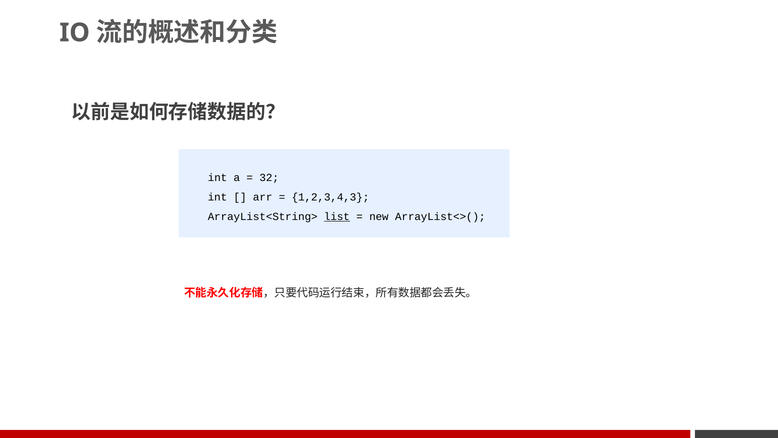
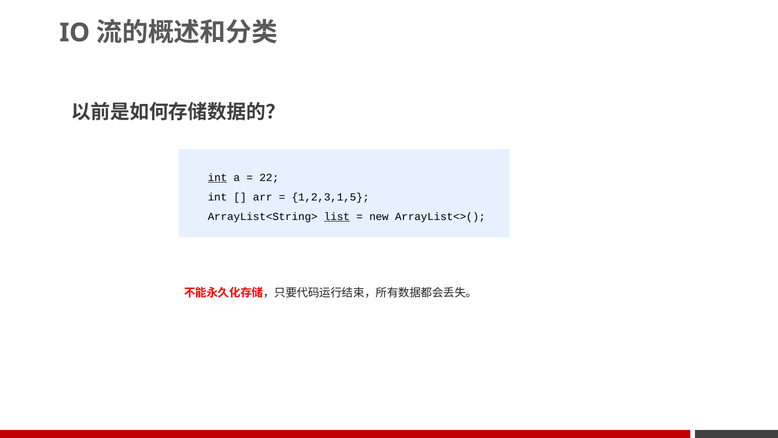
int underline: none -> present (218, 177)
32: 32 -> 22 (269, 177)
1,2,3,4,3: 1,2,3,4,3 -> 1,2,3,1,5 (330, 197)
